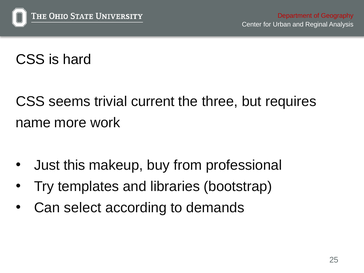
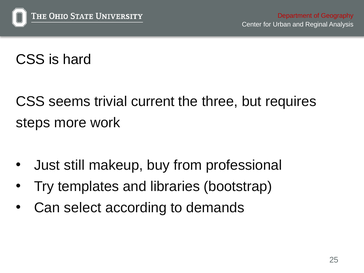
name: name -> steps (33, 123)
this: this -> still (74, 165)
